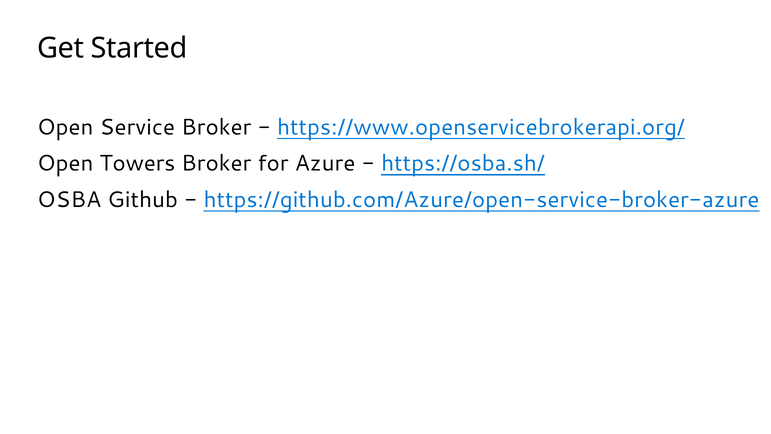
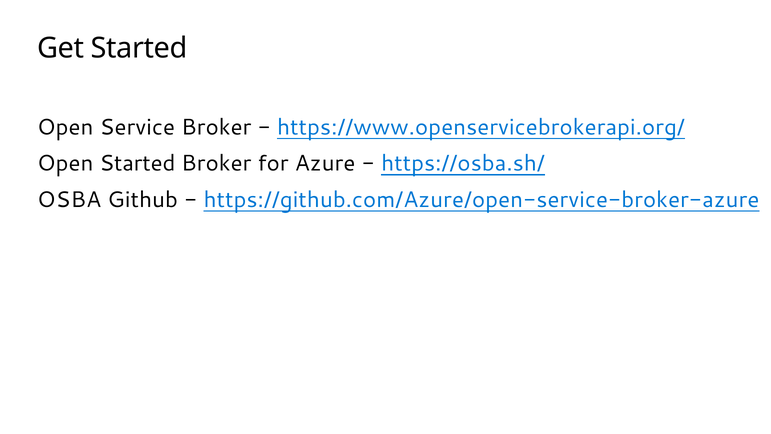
Open Towers: Towers -> Started (137, 163)
